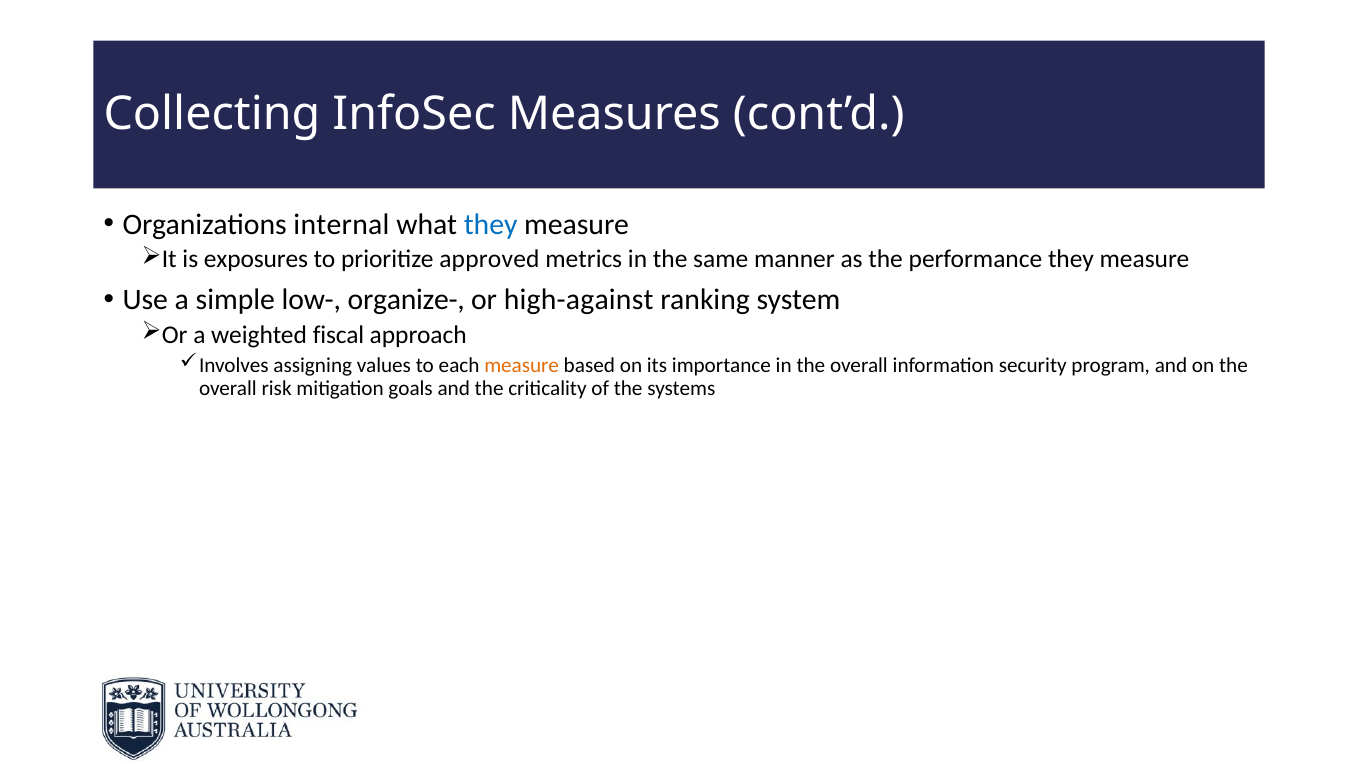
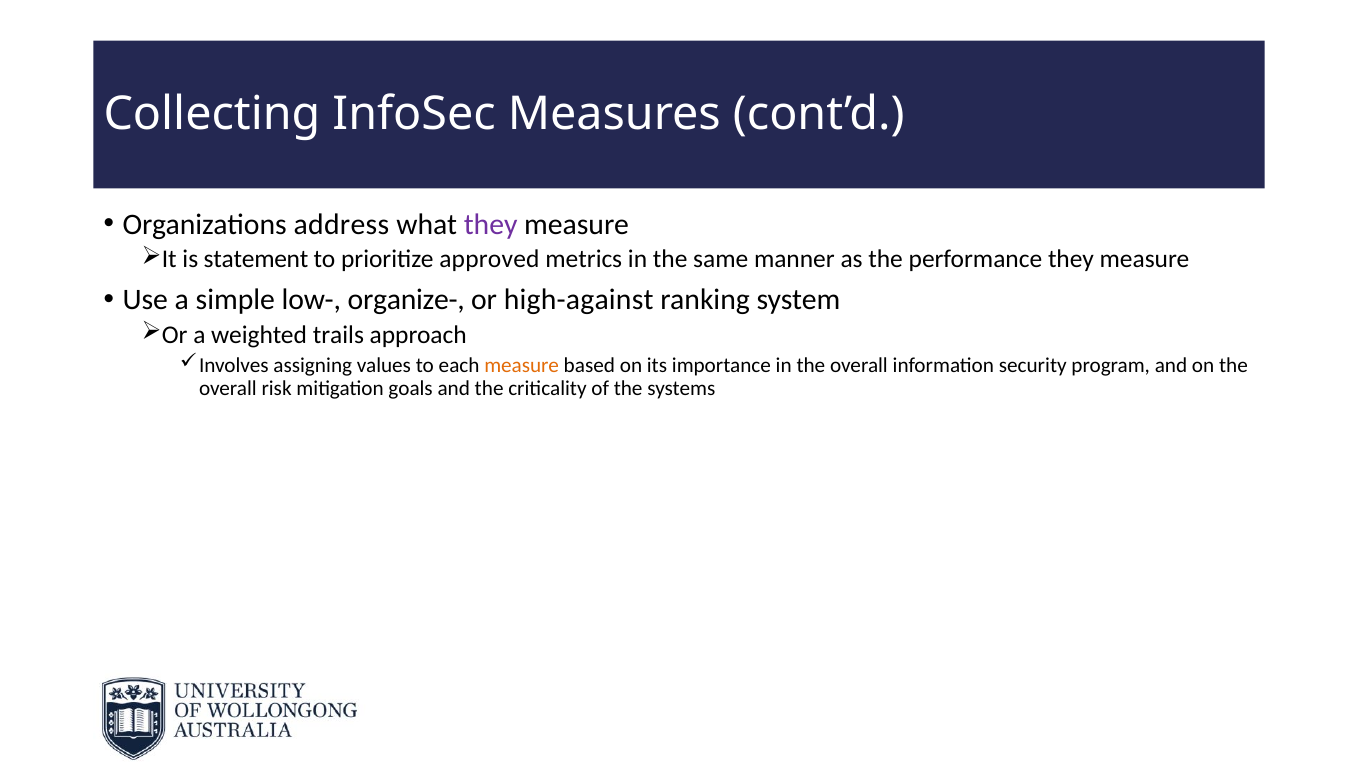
internal: internal -> address (341, 224)
they colour: blue -> purple (491, 224)
exposures: exposures -> statement (256, 259)
fiscal: fiscal -> trails (338, 335)
